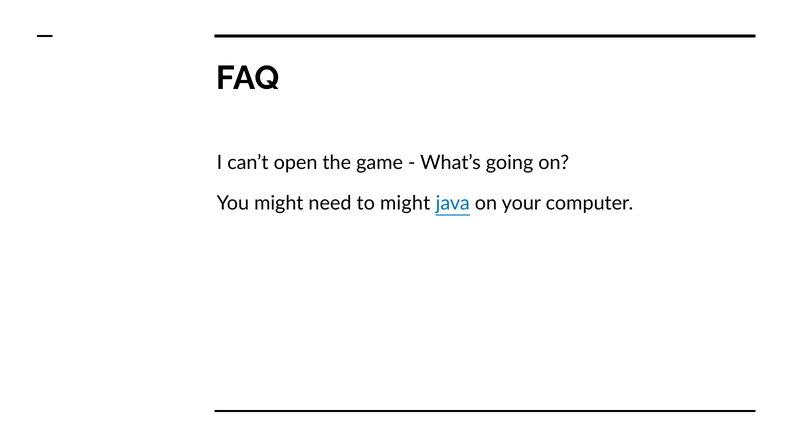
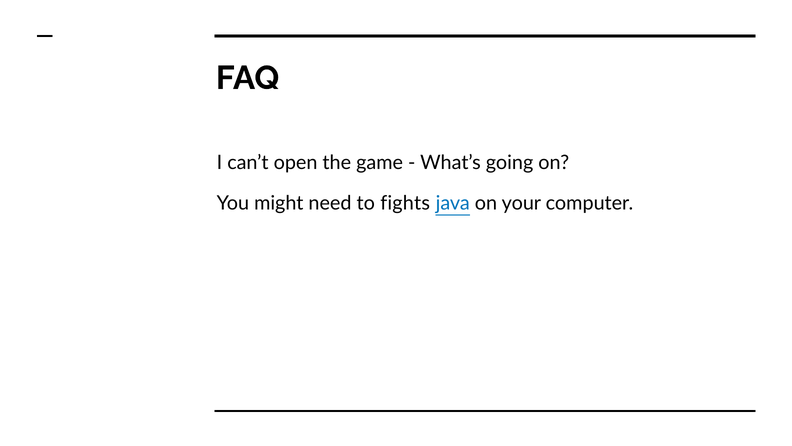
to might: might -> fights (405, 203)
